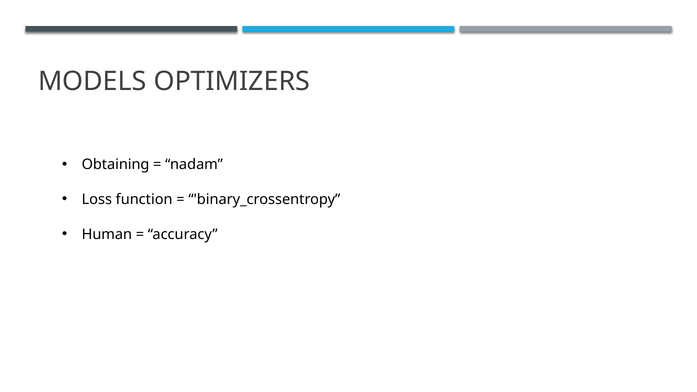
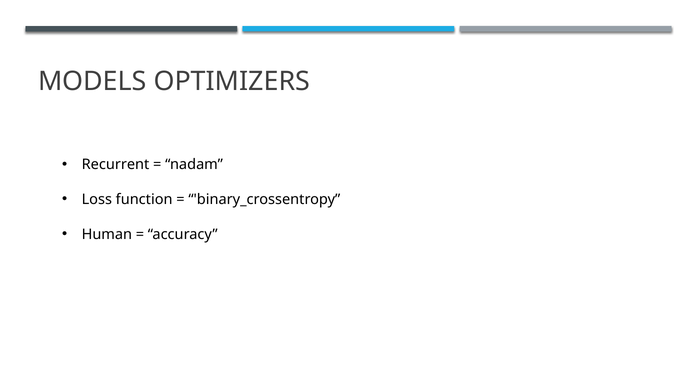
Obtaining: Obtaining -> Recurrent (116, 165)
